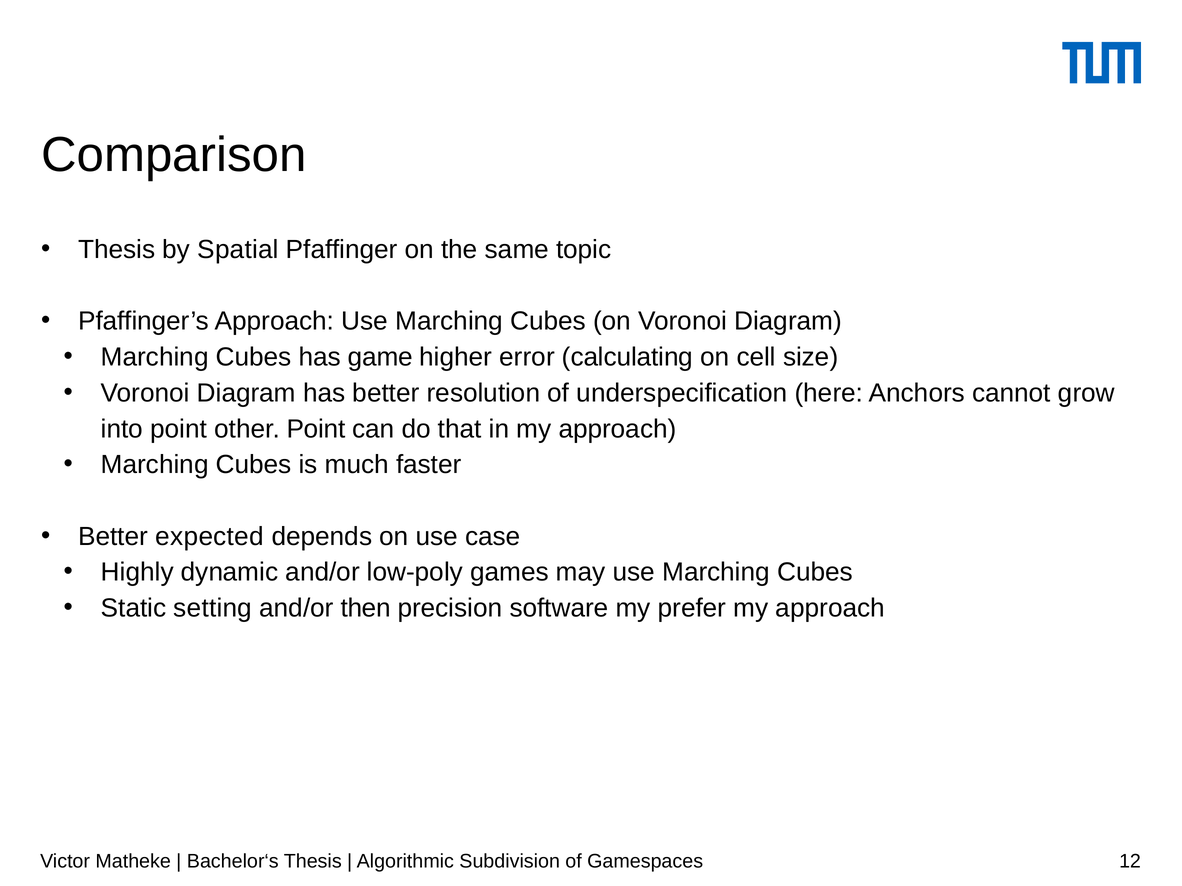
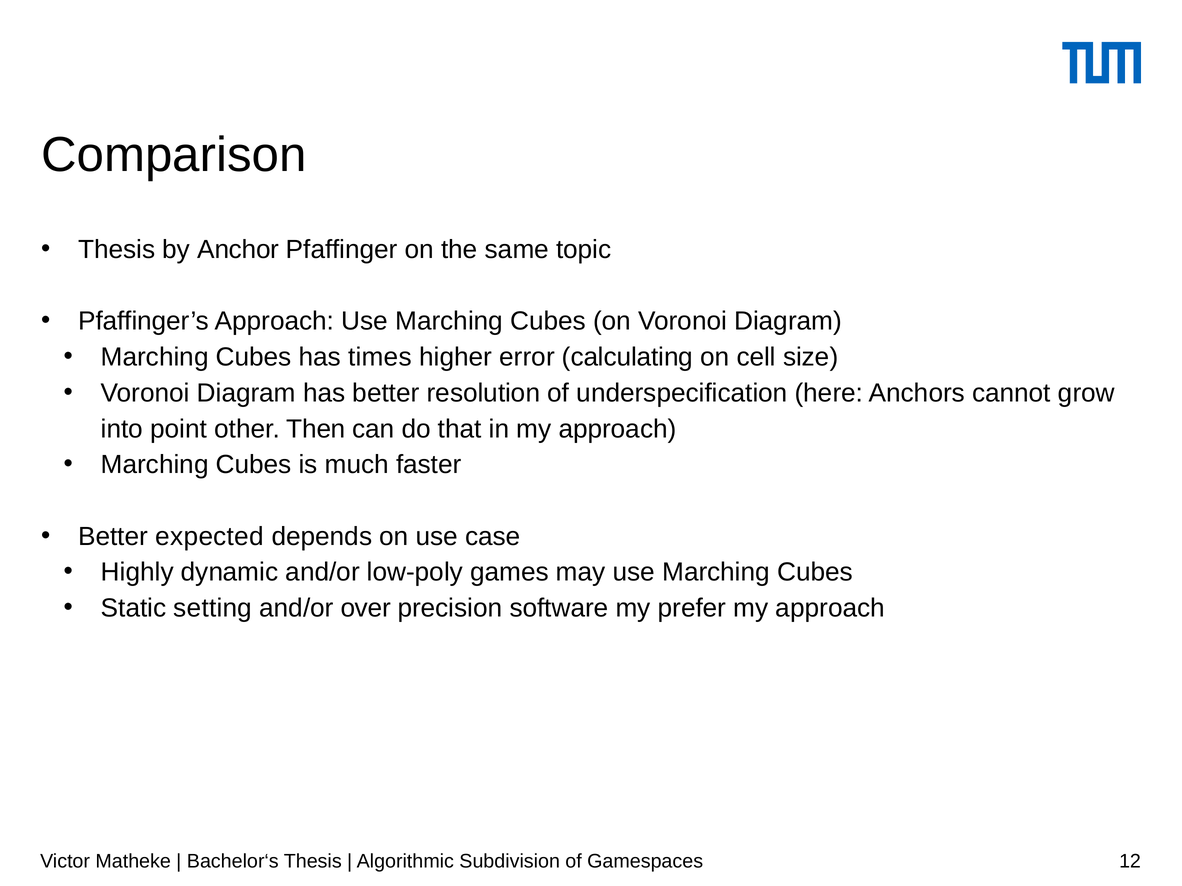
Spatial: Spatial -> Anchor (238, 250)
game: game -> times (380, 357)
other Point: Point -> Then (316, 429)
then: then -> over (366, 609)
